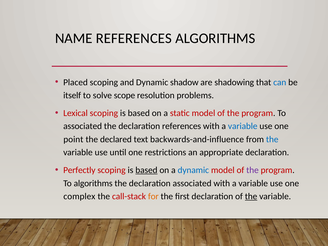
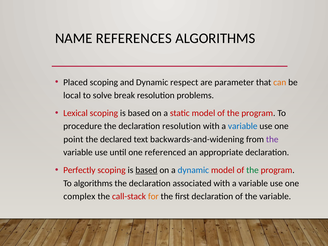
shadow: shadow -> respect (184, 82)
shadowing: shadowing -> parameter (234, 82)
can colour: blue -> orange (280, 82)
itself: itself -> local (72, 95)
scope: scope -> break (124, 95)
associated: associated -> procedure (83, 126)
declaration references: references -> resolution (182, 126)
backwards-and-influence: backwards-and-influence -> backwards-and-widening (197, 139)
the colour: blue -> purple (272, 139)
restrictions: restrictions -> referenced (165, 152)
the colour: purple -> green (252, 170)
the underline: present -> none (251, 196)
